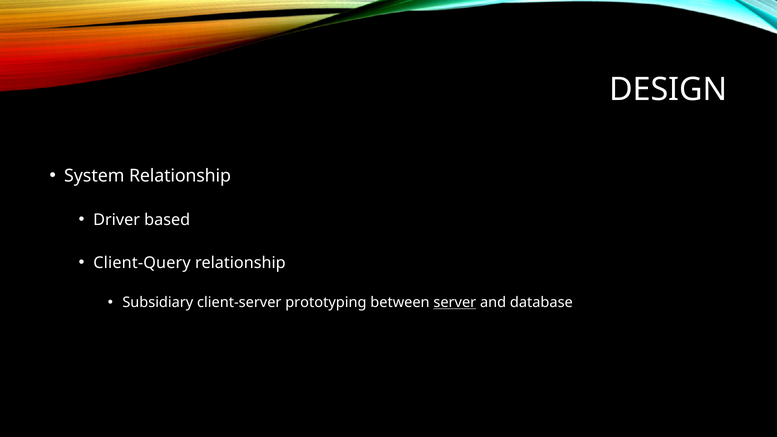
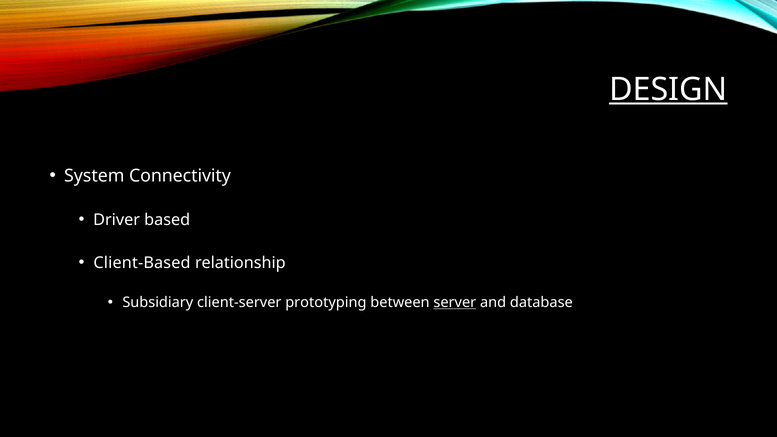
DESIGN underline: none -> present (668, 90)
System Relationship: Relationship -> Connectivity (180, 176)
Client-Query: Client-Query -> Client-Based (142, 263)
